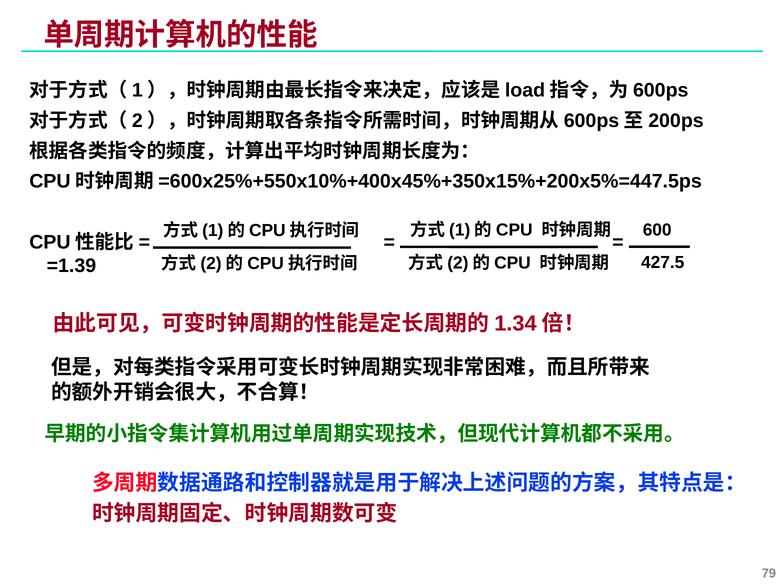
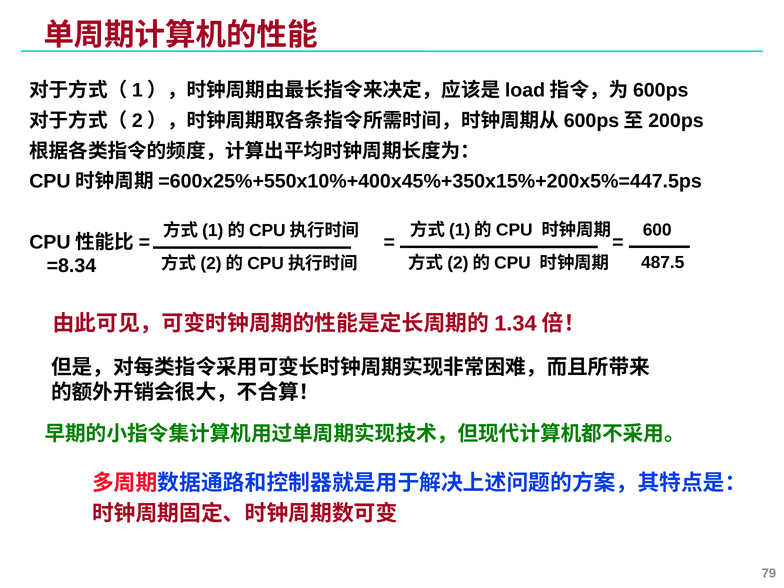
427.5: 427.5 -> 487.5 (663, 263)
=1.39: =1.39 -> =8.34 (71, 266)
